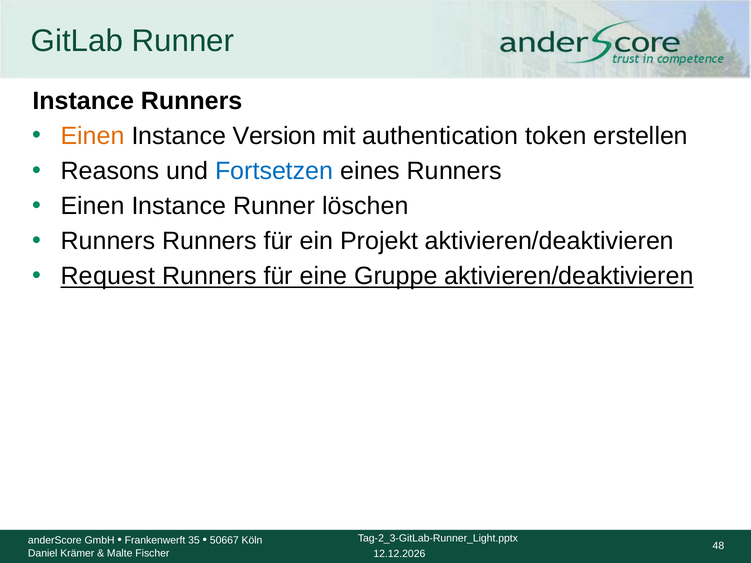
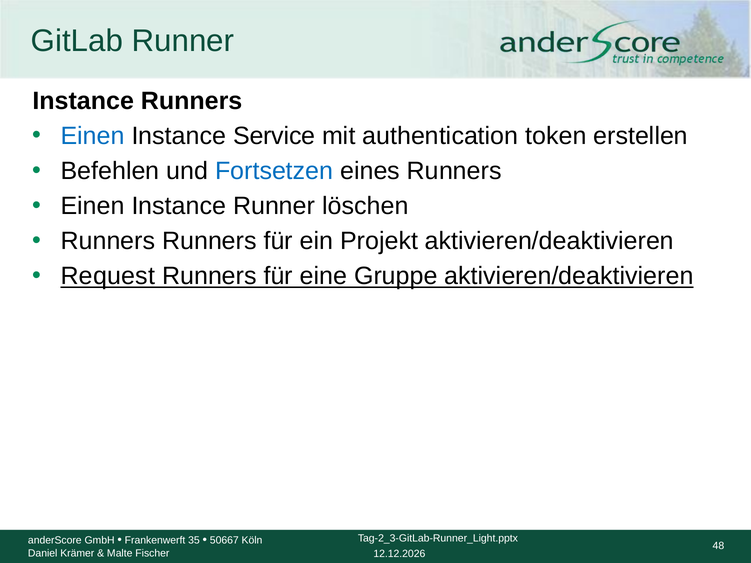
Einen colour: orange -> blue (93, 136)
Version: Version -> Service (274, 136)
Reasons: Reasons -> Befehlen (110, 171)
